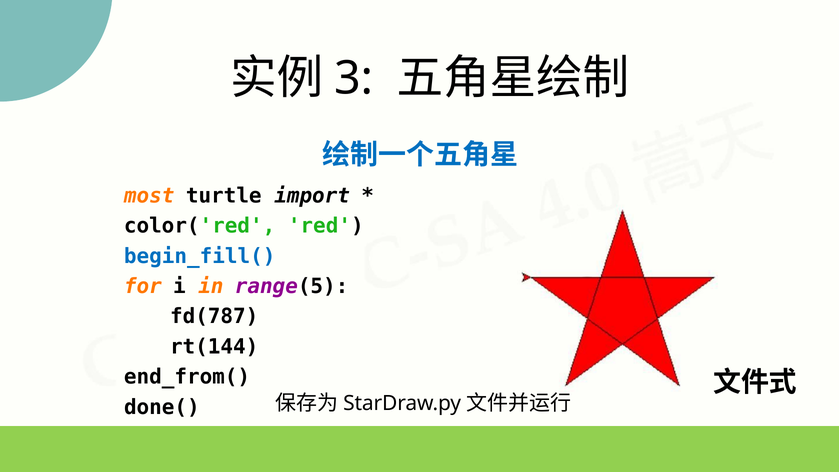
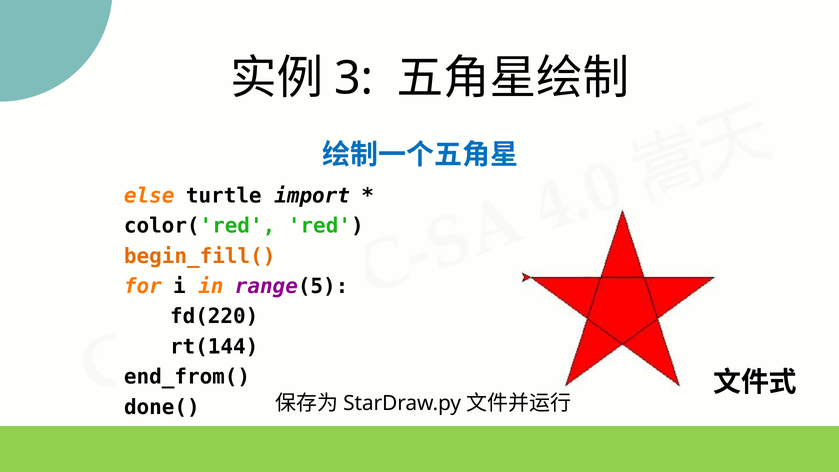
most: most -> else (149, 196)
begin_fill( colour: blue -> orange (200, 256)
fd(787: fd(787 -> fd(220 (214, 317)
